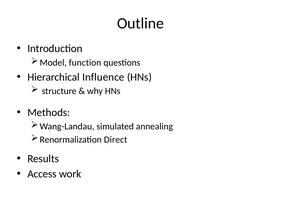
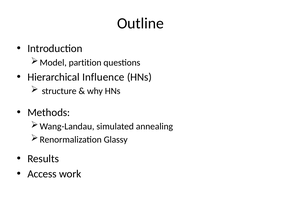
function: function -> partition (85, 62)
Direct: Direct -> Glassy (116, 139)
